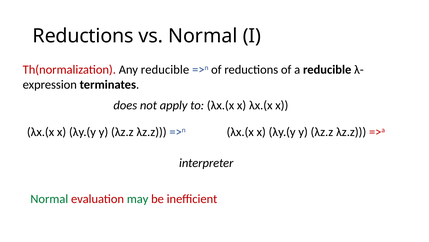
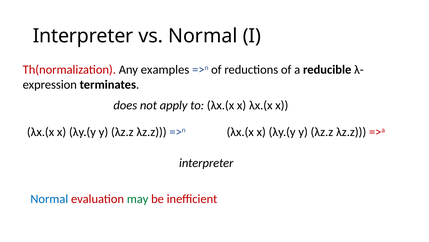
Reductions: Reductions -> Interpreter (83, 36)
Any reducible: reducible -> examples (165, 69)
Normal colour: green -> blue (49, 198)
